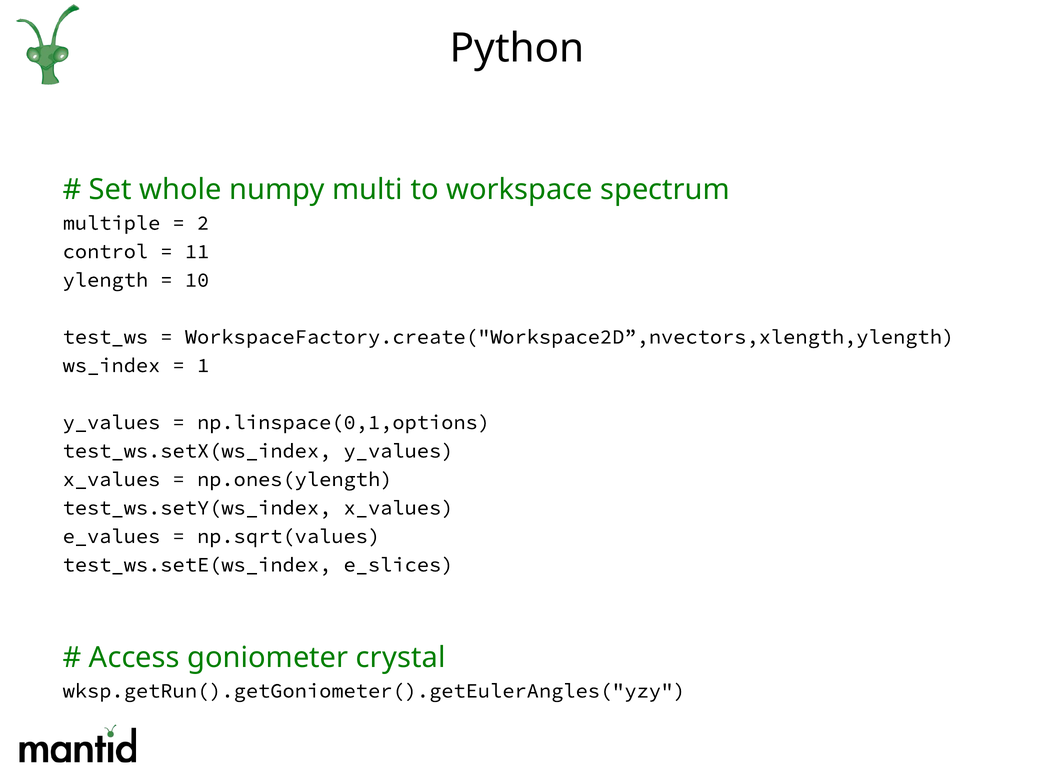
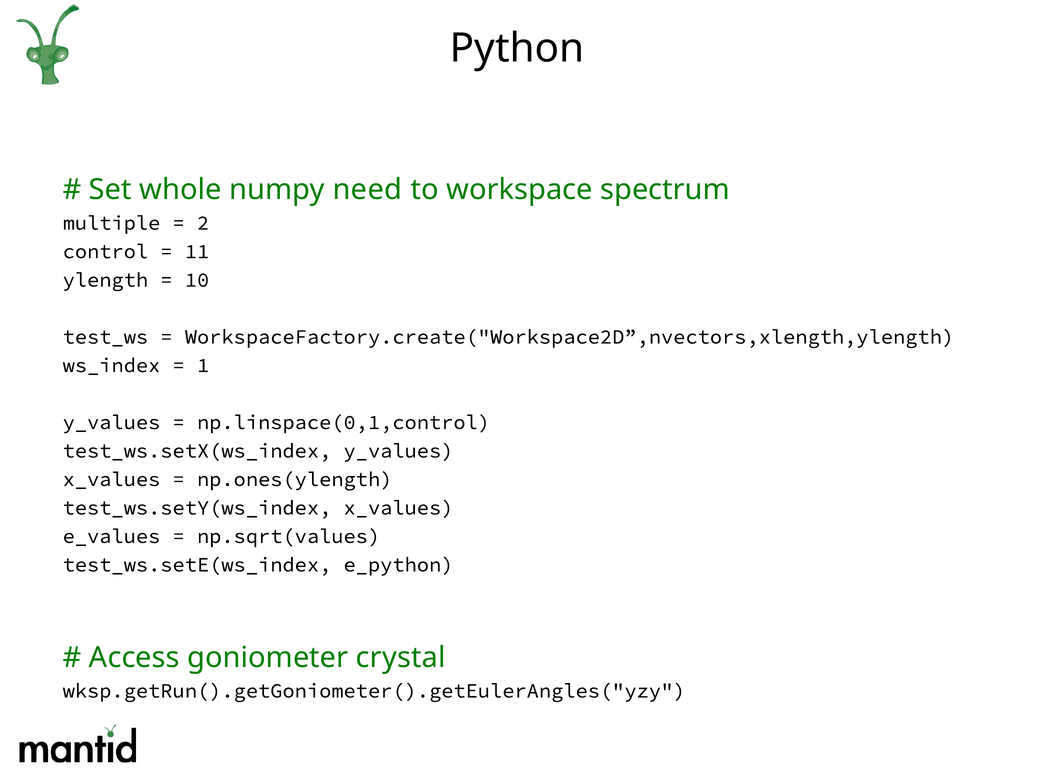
multi: multi -> need (367, 190)
np.linspace(0,1,options: np.linspace(0,1,options -> np.linspace(0,1,control (344, 422)
e_slices: e_slices -> e_python (398, 565)
